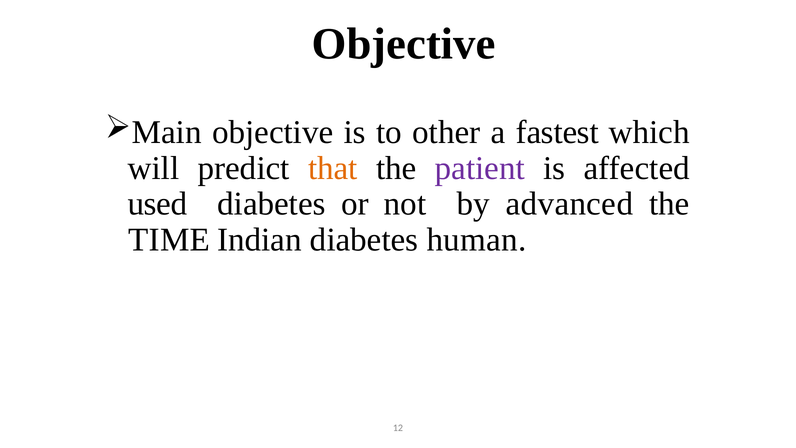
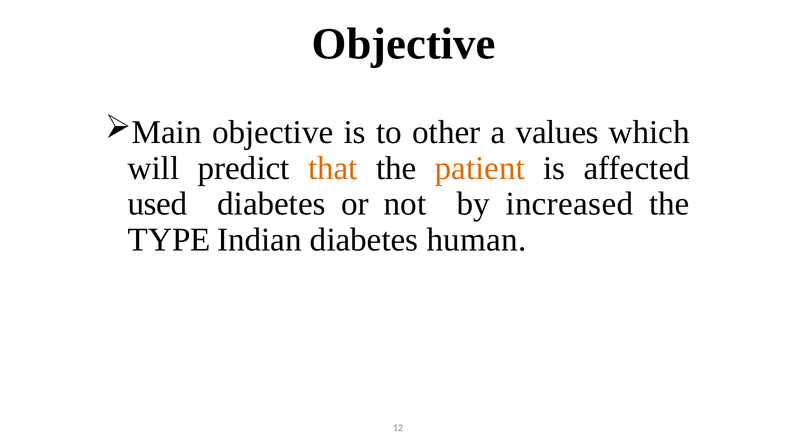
fastest: fastest -> values (557, 132)
patient colour: purple -> orange (480, 168)
advanced: advanced -> increased (569, 204)
TIME: TIME -> TYPE (169, 240)
